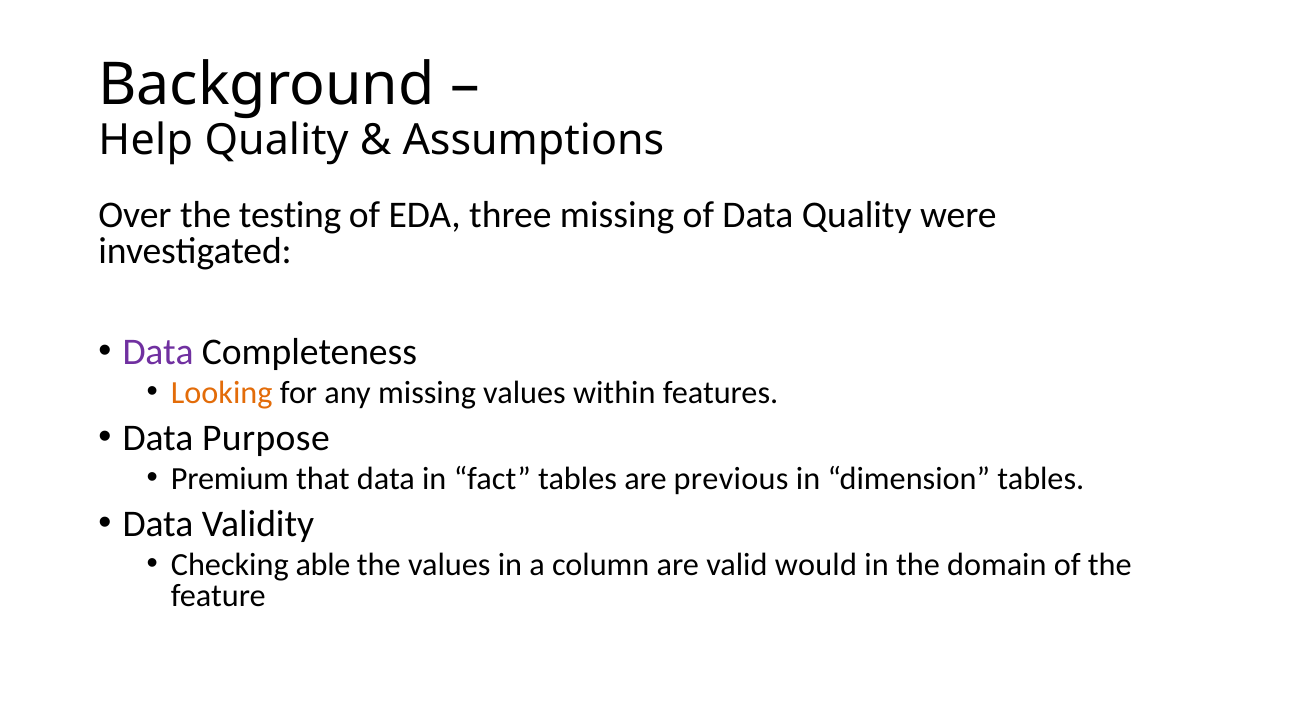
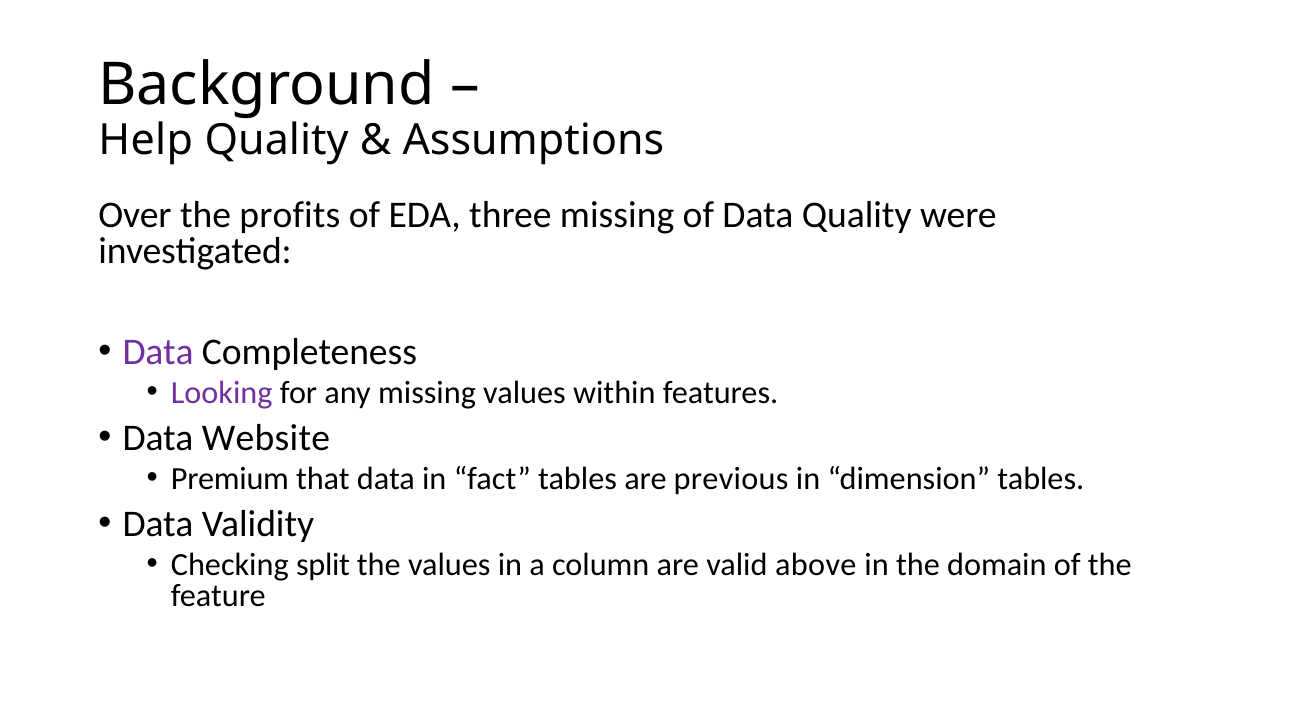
testing: testing -> profits (290, 215)
Looking colour: orange -> purple (222, 393)
Purpose: Purpose -> Website (266, 439)
able: able -> split (323, 565)
would: would -> above (816, 565)
